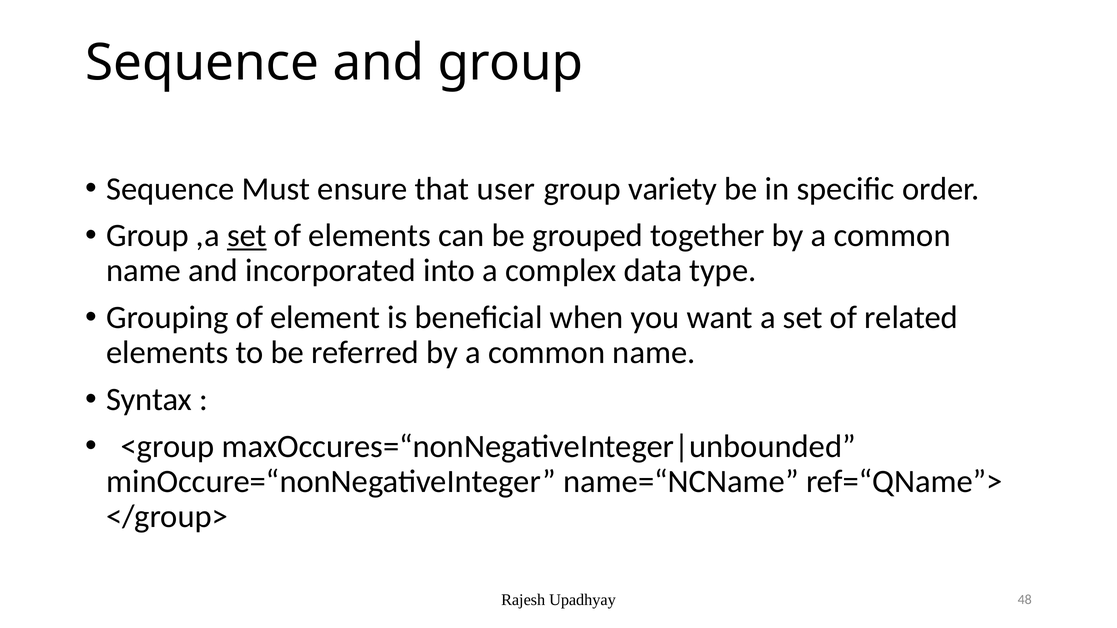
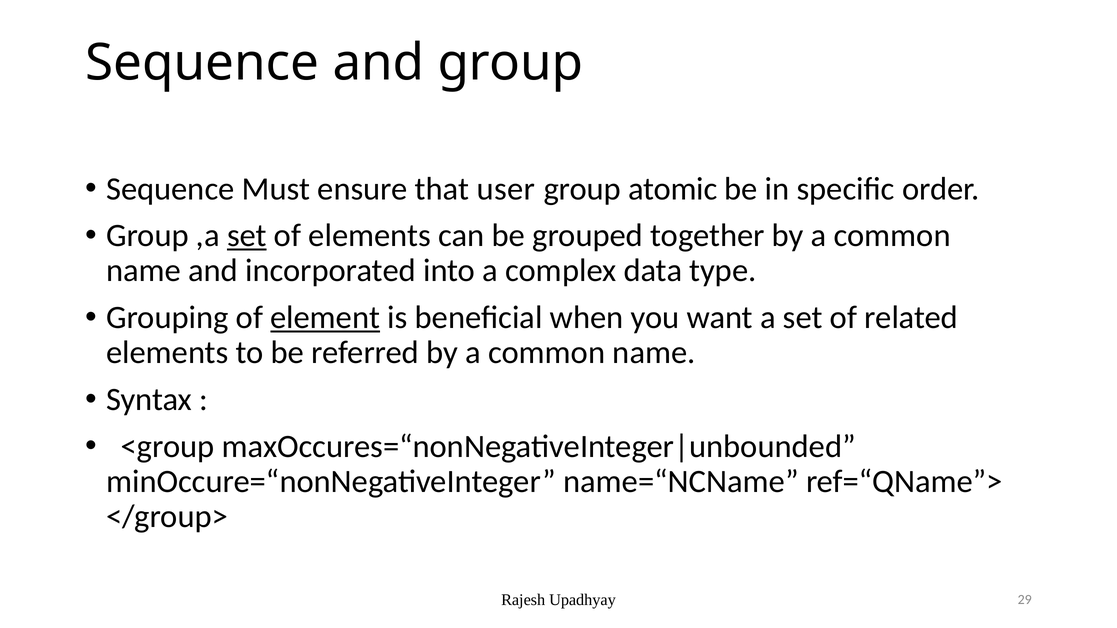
variety: variety -> atomic (673, 189)
element underline: none -> present (325, 318)
48: 48 -> 29 (1025, 600)
